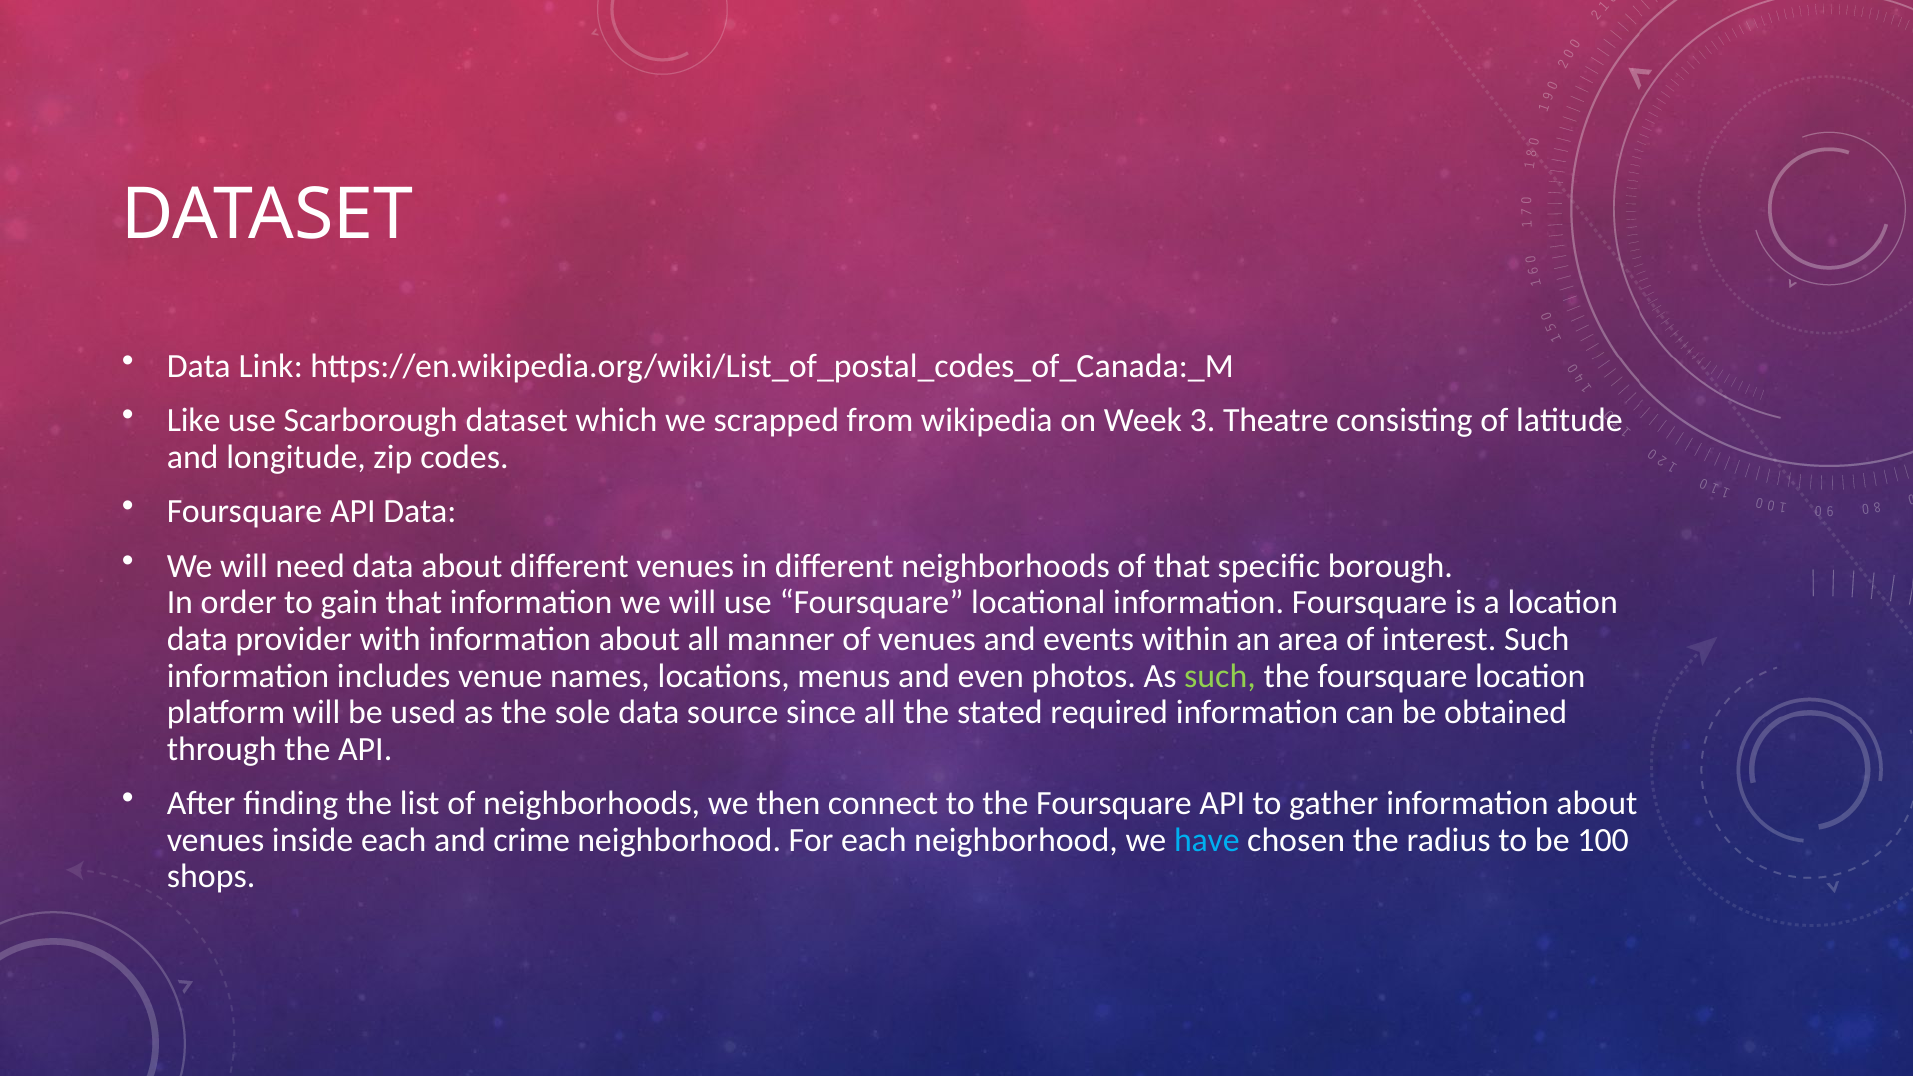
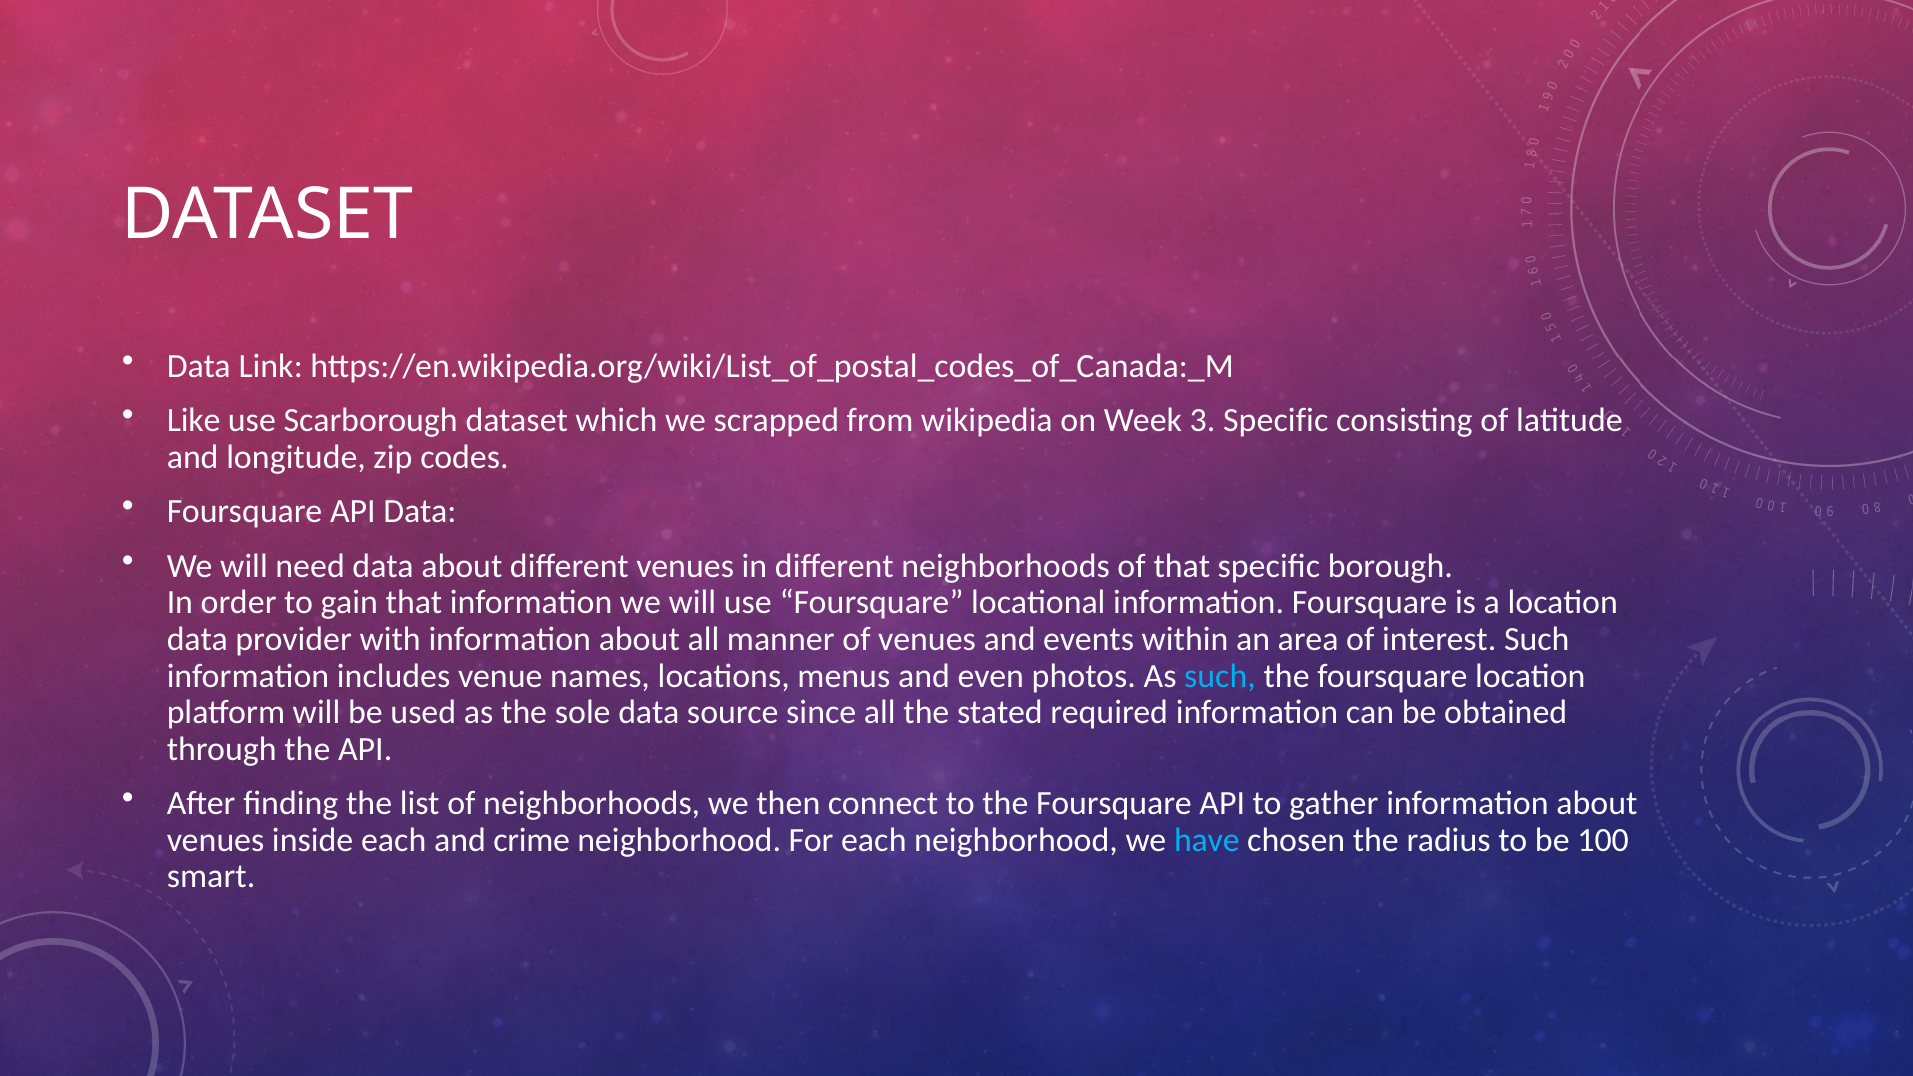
3 Theatre: Theatre -> Specific (1276, 420)
such colour: light green -> light blue (1220, 676)
shops: shops -> smart (211, 877)
